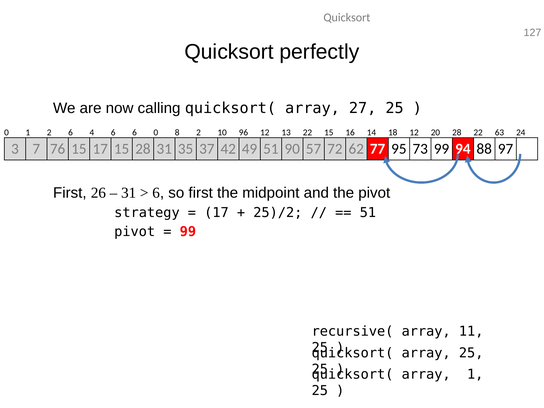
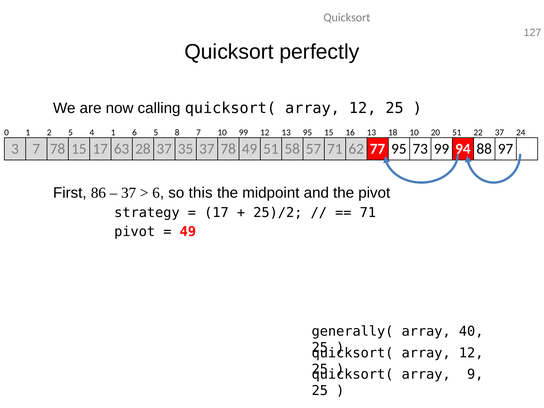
calling quicksort( array 27: 27 -> 12 (363, 108)
2 6: 6 -> 5 (71, 132)
4 6: 6 -> 1 (113, 132)
6 0: 0 -> 5 (156, 132)
8 2: 2 -> 7 (199, 132)
10 96: 96 -> 99 (243, 132)
13 22: 22 -> 95 (307, 132)
16 14: 14 -> 13 (371, 132)
18 12: 12 -> 10 (414, 132)
20 28: 28 -> 51 (457, 132)
22 63: 63 -> 37 (499, 132)
7 76: 76 -> 78 (58, 149)
17 15: 15 -> 63 (122, 149)
28 31: 31 -> 37 (164, 149)
37 42: 42 -> 78 (228, 149)
90: 90 -> 58 (292, 149)
57 72: 72 -> 71 (335, 149)
26: 26 -> 86 (98, 193)
31: 31 -> 37 (129, 193)
so first: first -> this (201, 193)
51: 51 -> 71 (368, 213)
99: 99 -> 49 (188, 232)
recursive(: recursive( -> generally( (353, 331)
11: 11 -> 40 (471, 331)
25: 25 -> 12 (471, 353)
array 1: 1 -> 9 (475, 374)
